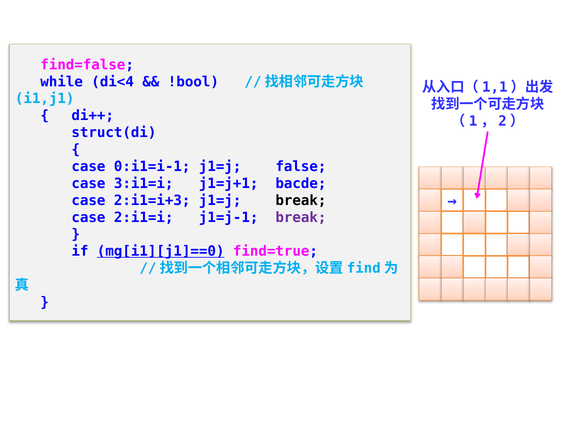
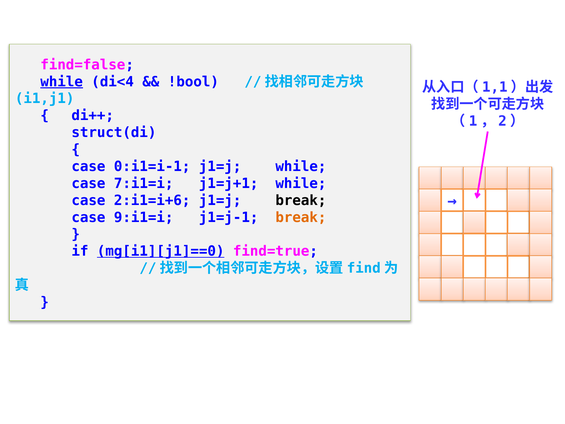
while underline: none -> present (62, 82)
j1=j false: false -> while (301, 166)
3:i1=i: 3:i1=i -> 7:i1=i (144, 183)
j1=j+1 bacde: bacde -> while (301, 183)
2:i1=i+3: 2:i1=i+3 -> 2:i1=i+6 (152, 200)
2:i1=i: 2:i1=i -> 9:i1=i (144, 217)
break colour: purple -> orange (301, 217)
